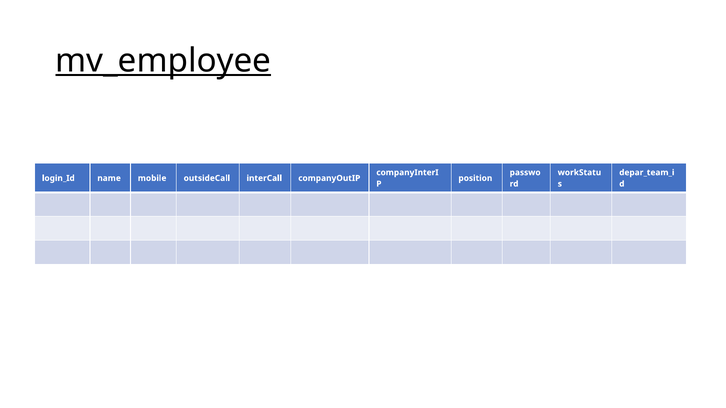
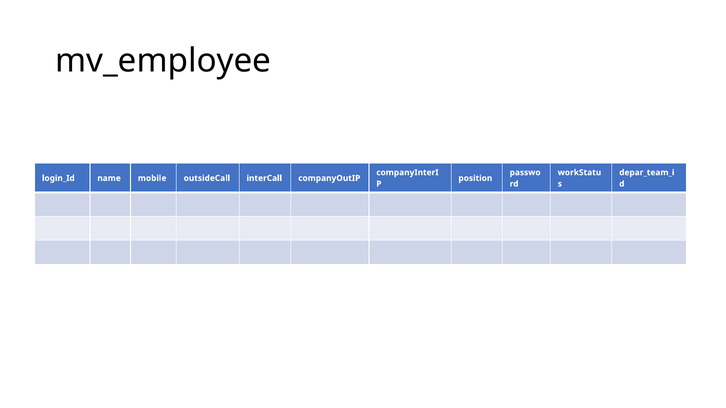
mv_employee underline: present -> none (163, 61)
